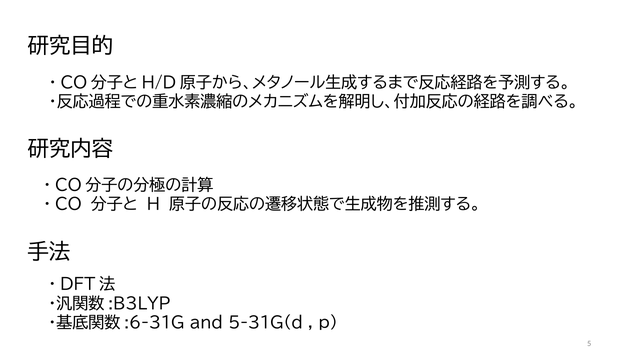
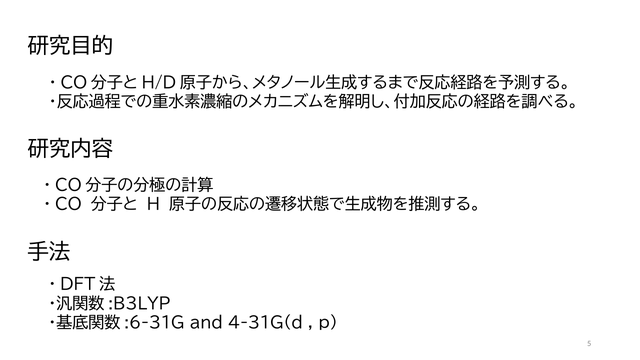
5-31G(d: 5-31G(d -> 4-31G(d (265, 323)
